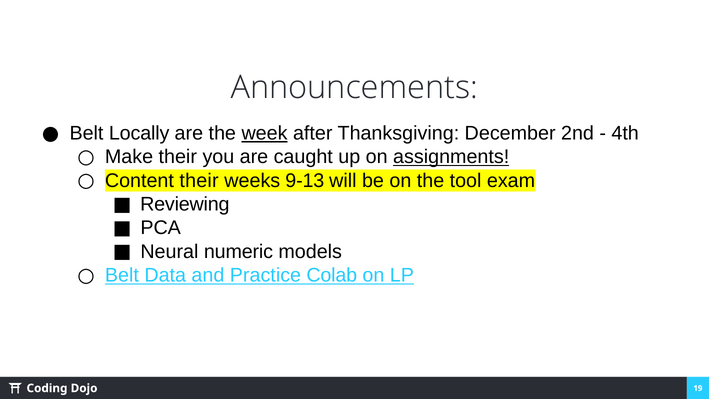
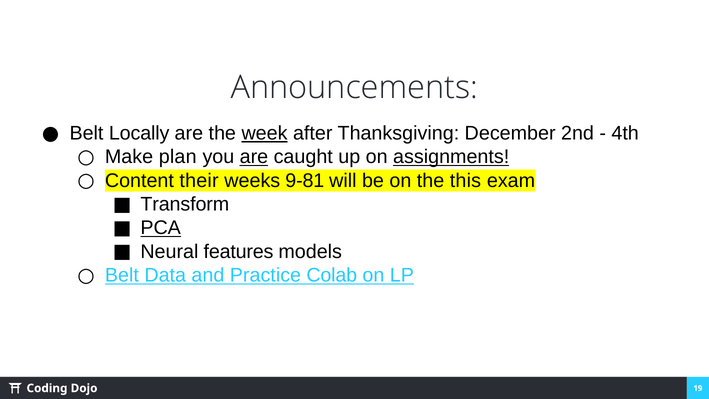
Make their: their -> plan (178, 157)
are underline: none -> present (254, 157)
9-13: 9-13 -> 9-81 (305, 181)
tool: tool -> this (465, 181)
Reviewing: Reviewing -> Transform (185, 204)
PCA underline: none -> present (161, 228)
numeric: numeric -> features (239, 251)
